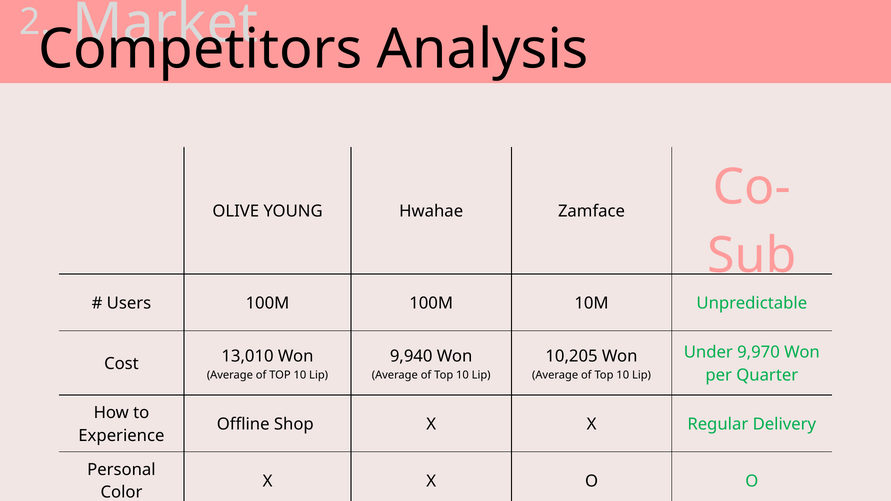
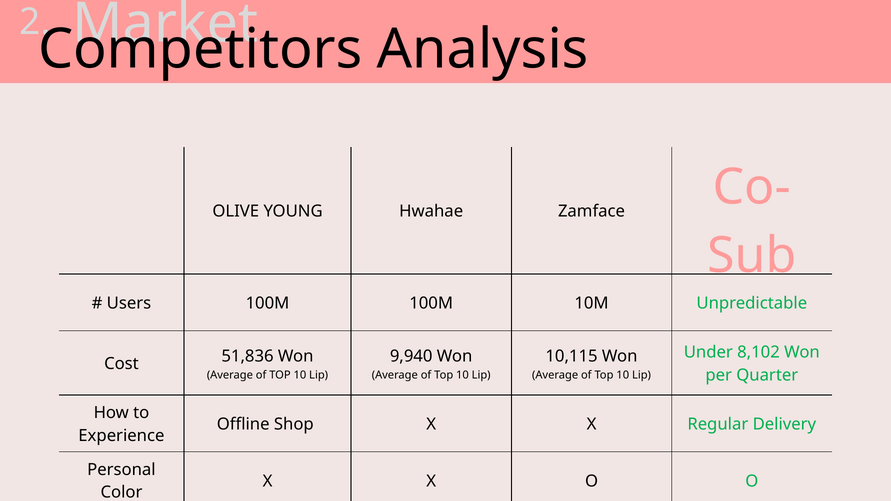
9,970: 9,970 -> 8,102 (759, 353)
10,205: 10,205 -> 10,115 (572, 356)
13,010: 13,010 -> 51,836 (248, 356)
